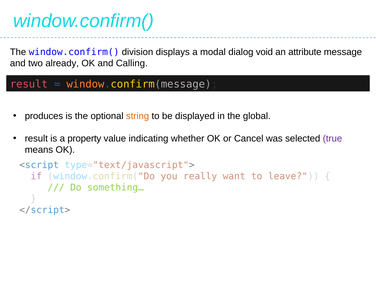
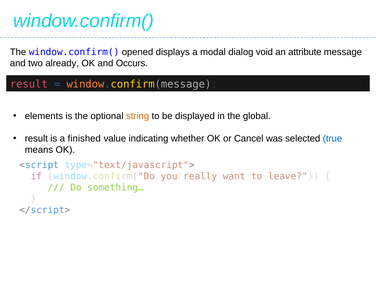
division: division -> opened (138, 52)
Calling: Calling -> Occurs (132, 63)
produces: produces -> elements (44, 116)
property: property -> finished (84, 139)
true colour: purple -> blue (332, 139)
